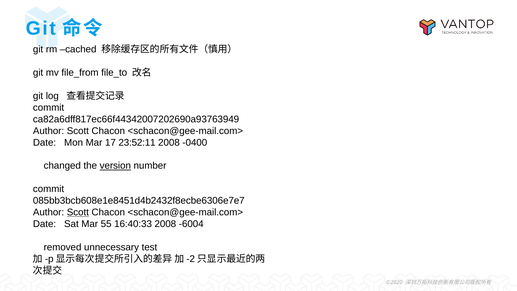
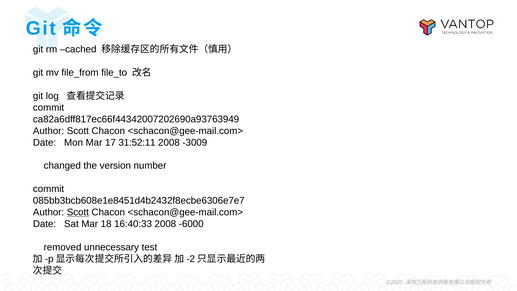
23:52:11: 23:52:11 -> 31:52:11 (137, 142)
-0400: -0400 -> -3009 (195, 142)
version underline: present -> none (115, 166)
55: 55 -> 18 (106, 224)
-6004: -6004 -> -6000 (191, 224)
